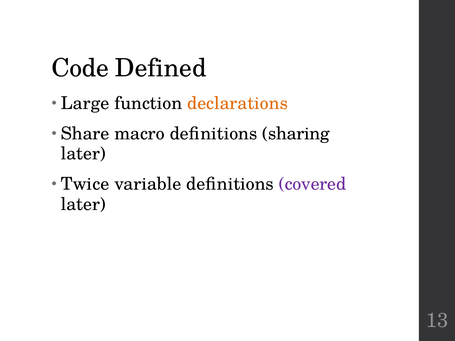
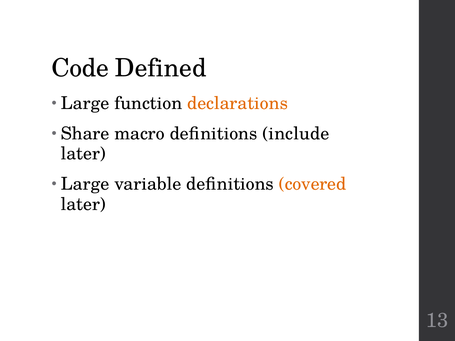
sharing: sharing -> include (296, 134)
Twice: Twice -> Large (85, 184)
covered colour: purple -> orange (313, 184)
